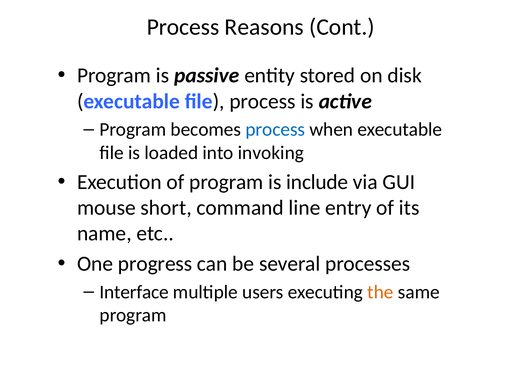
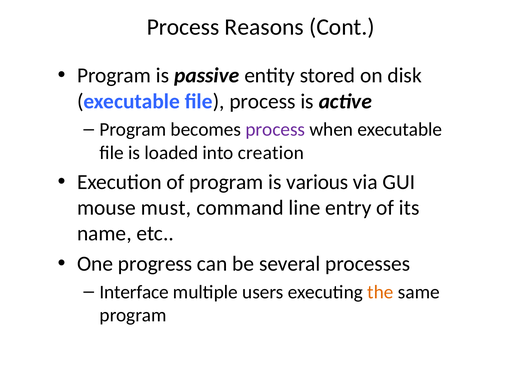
process colour: blue -> purple (275, 130)
invoking: invoking -> creation (271, 153)
include: include -> various (317, 182)
short: short -> must (166, 208)
